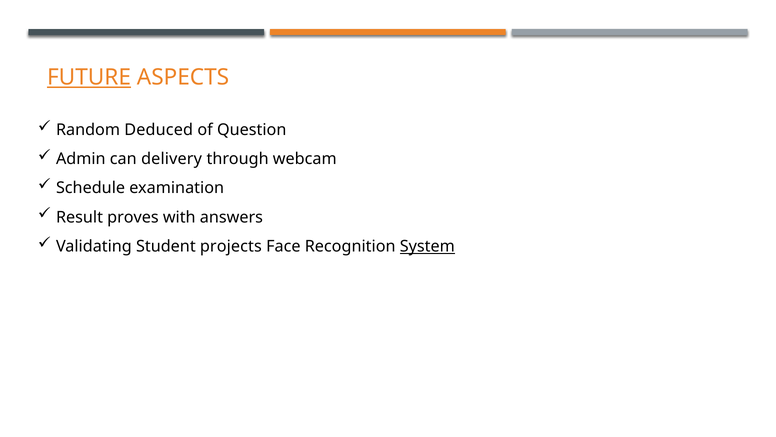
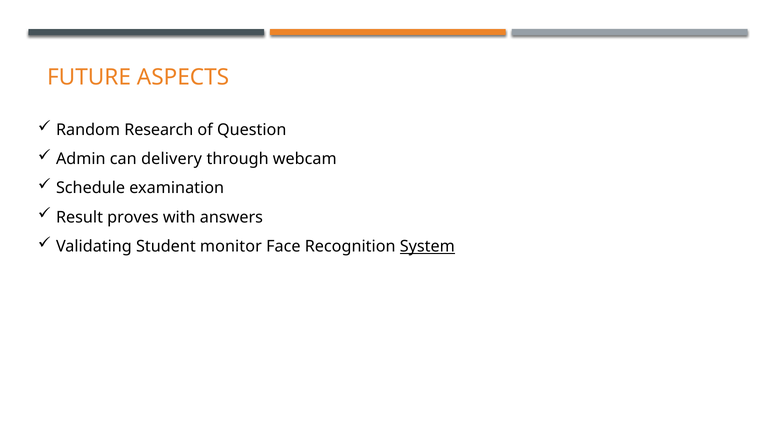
FUTURE underline: present -> none (89, 77)
Deduced: Deduced -> Research (159, 130)
projects: projects -> monitor (231, 246)
